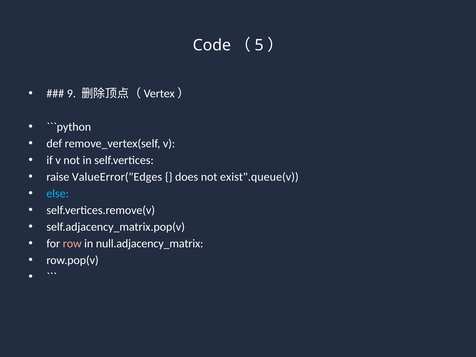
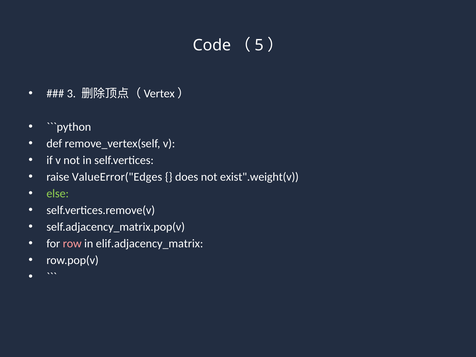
9: 9 -> 3 (71, 94)
exist".queue(v: exist".queue(v -> exist".weight(v (259, 177)
else colour: light blue -> light green (58, 194)
null.adjacency_matrix: null.adjacency_matrix -> elif.adjacency_matrix (150, 244)
